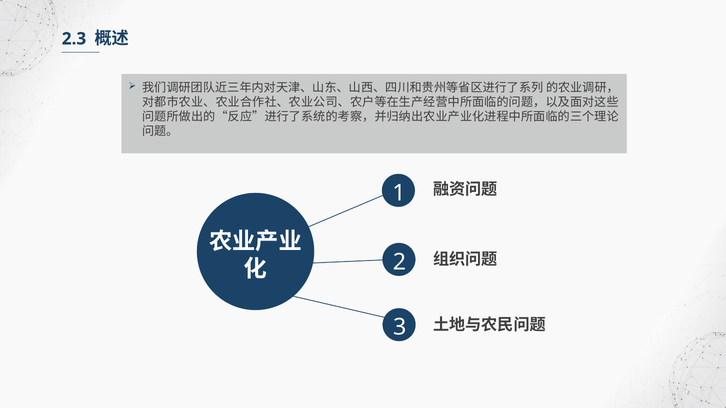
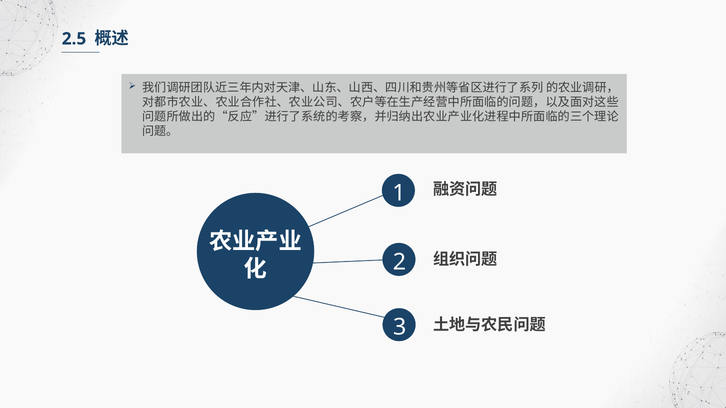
2.3: 2.3 -> 2.5 (74, 39)
